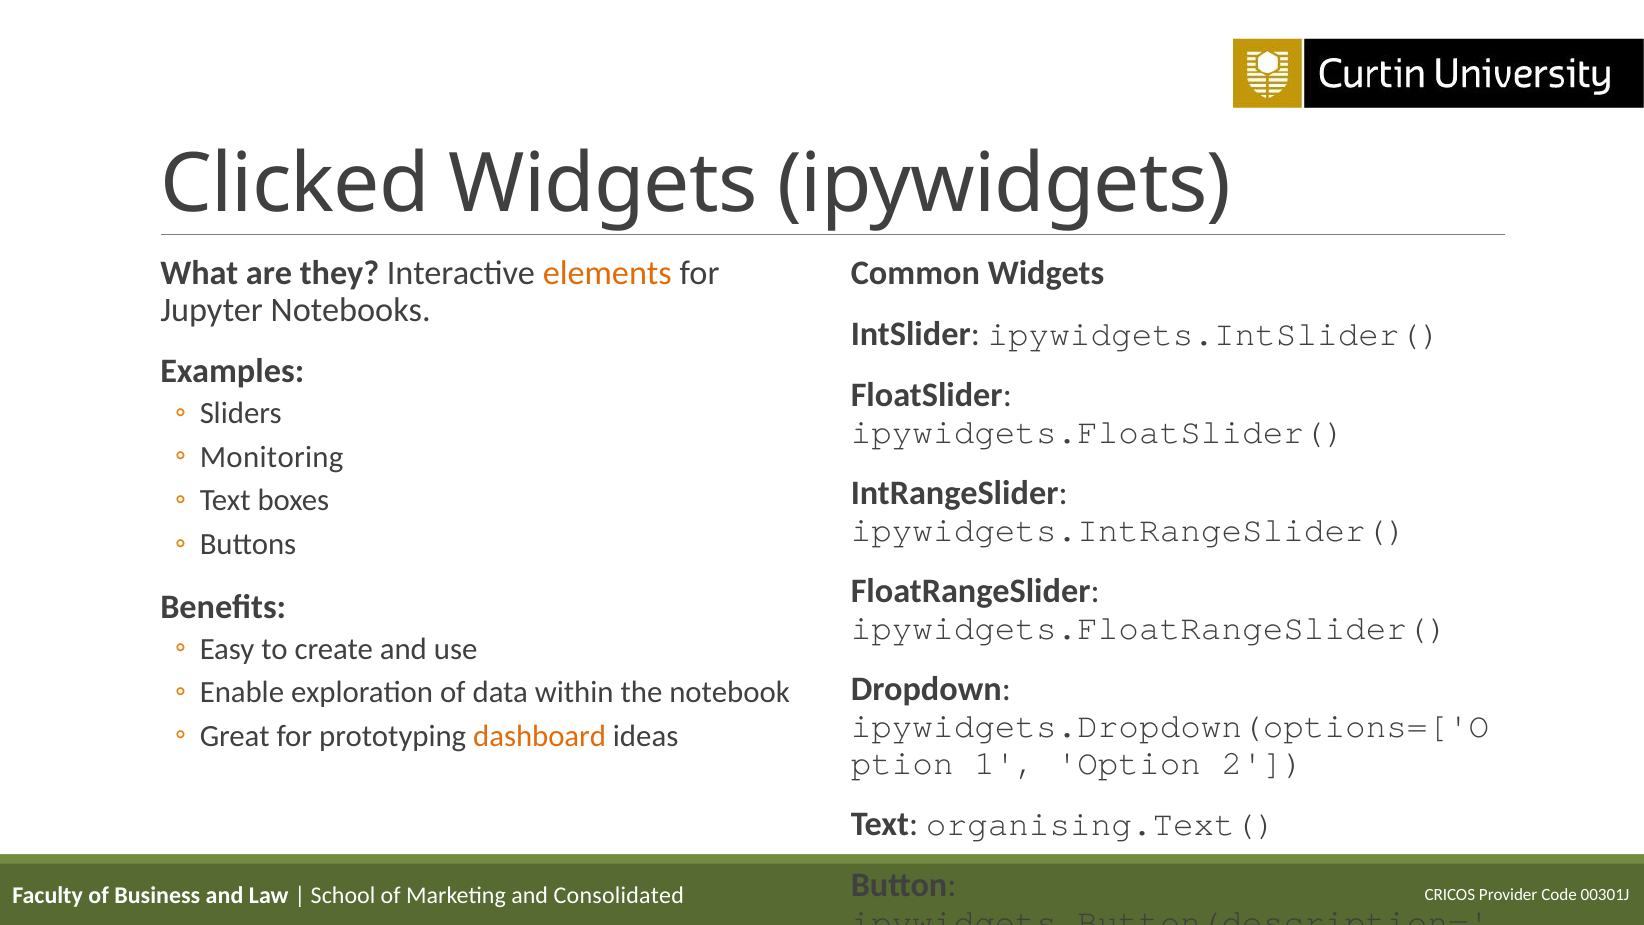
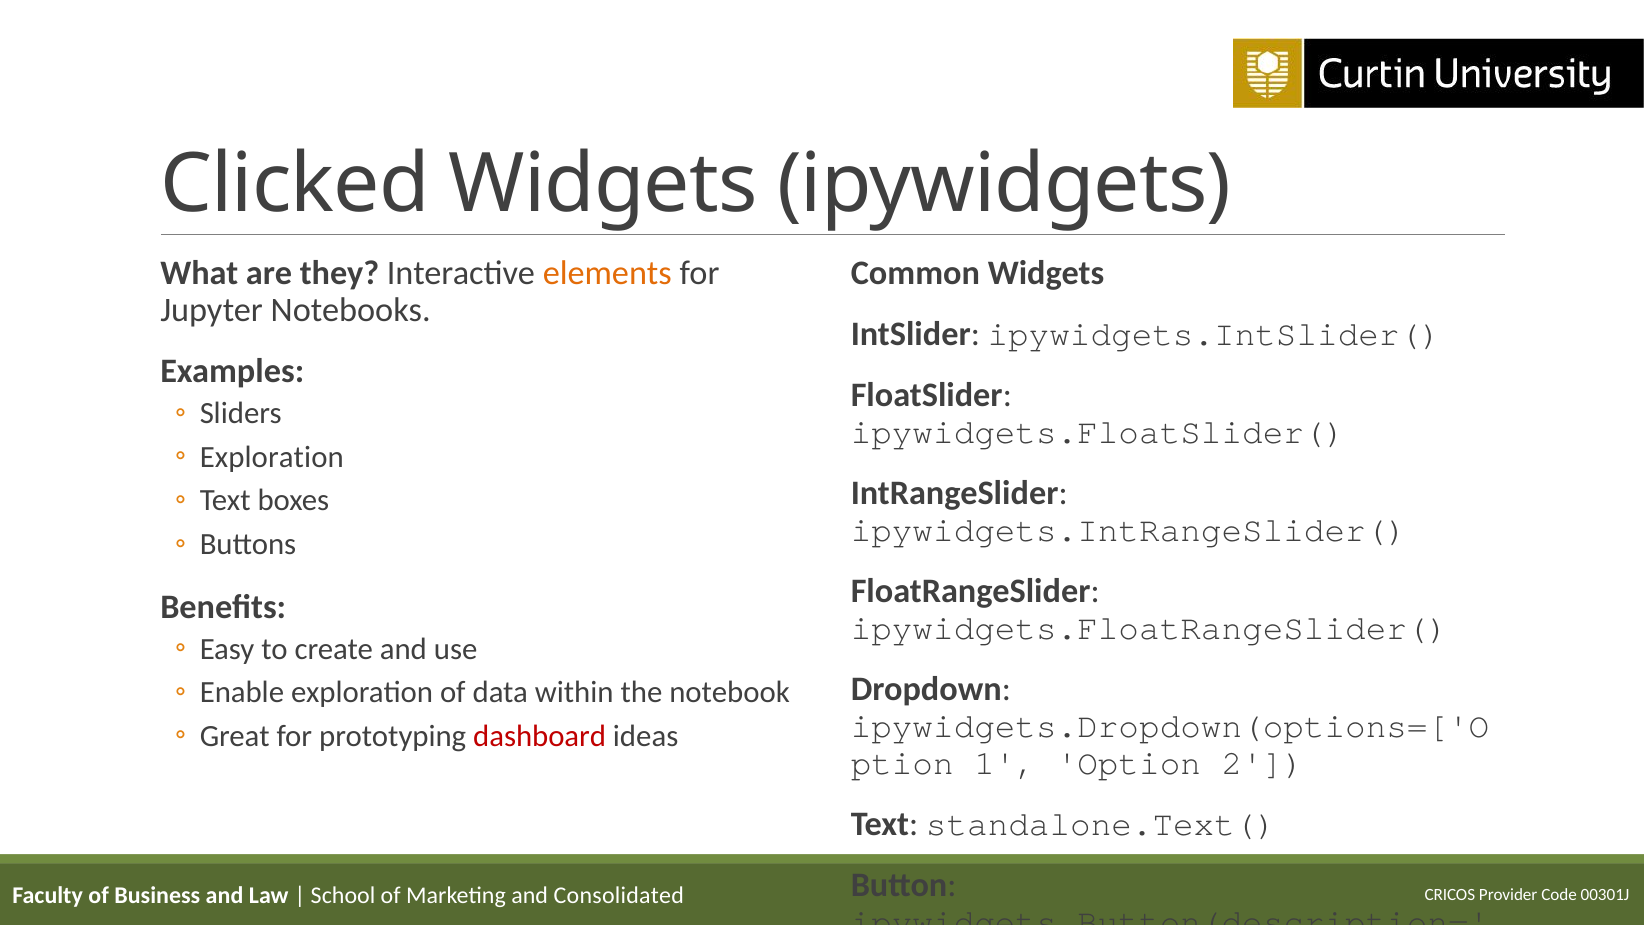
Monitoring: Monitoring -> Exploration (272, 457)
dashboard colour: orange -> red (540, 736)
organising.Text(: organising.Text( -> standalone.Text( (1101, 824)
